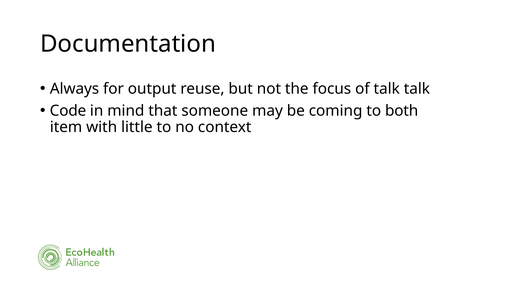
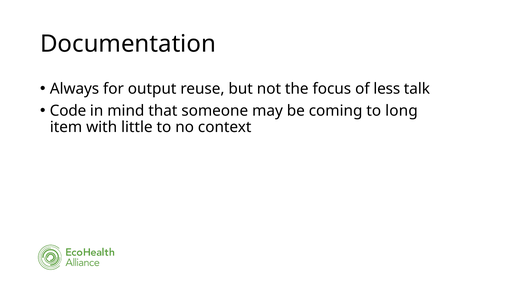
of talk: talk -> less (387, 89)
both: both -> long (401, 111)
